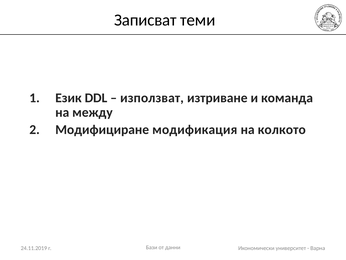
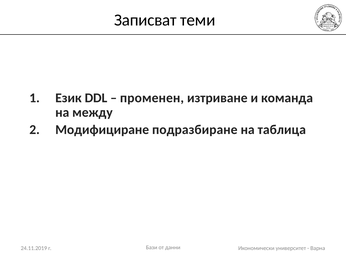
използват: използват -> променен (152, 98)
модификация: модификация -> подразбиране (195, 129)
колкото: колкото -> таблица (282, 129)
